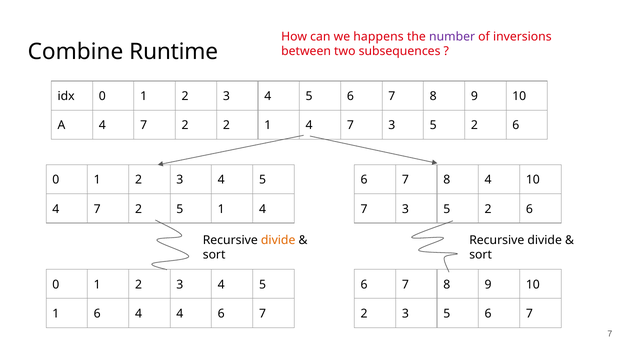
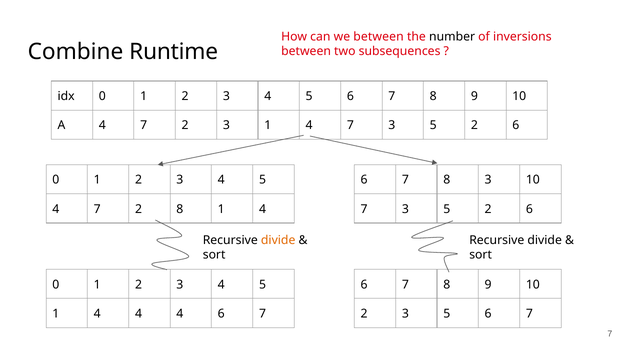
we happens: happens -> between (379, 37)
number colour: purple -> black (452, 37)
7 2 2: 2 -> 3 (226, 125)
8 4: 4 -> 3 (488, 180)
2 5: 5 -> 8 (180, 209)
6: 6 -> 4 (97, 313)
